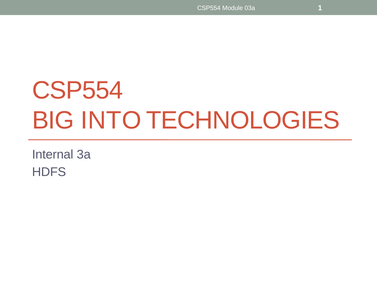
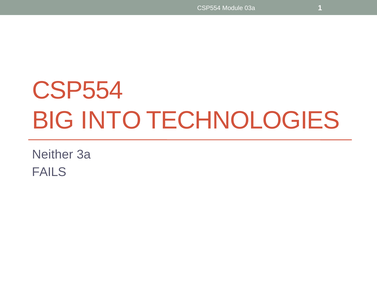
Internal: Internal -> Neither (53, 155)
HDFS: HDFS -> FAILS (49, 172)
